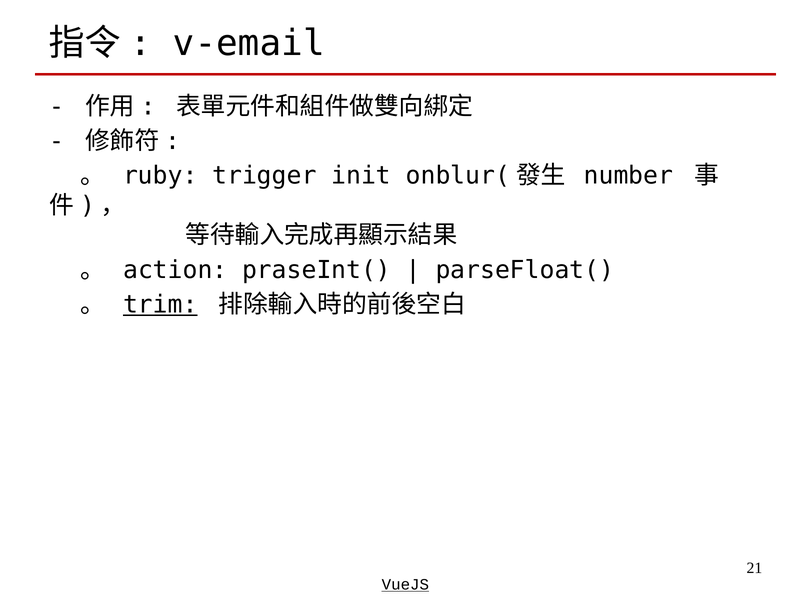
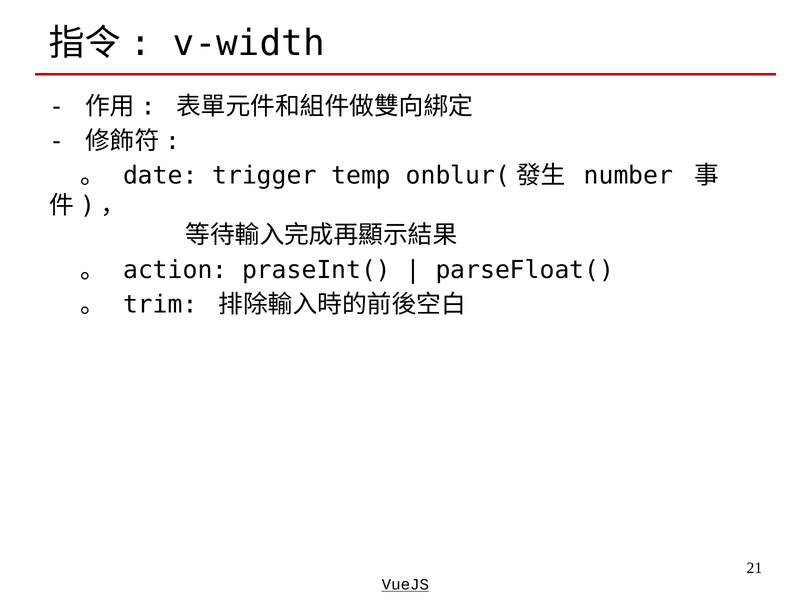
v-email: v-email -> v-width (249, 43)
ruby: ruby -> date (160, 176)
init: init -> temp (361, 176)
trim underline: present -> none (160, 305)
